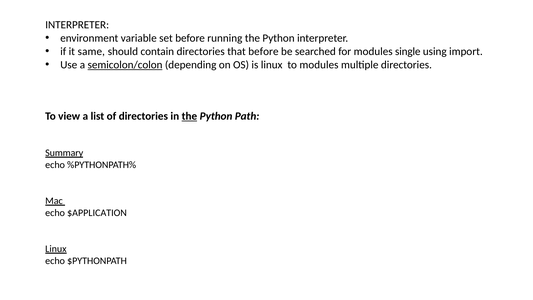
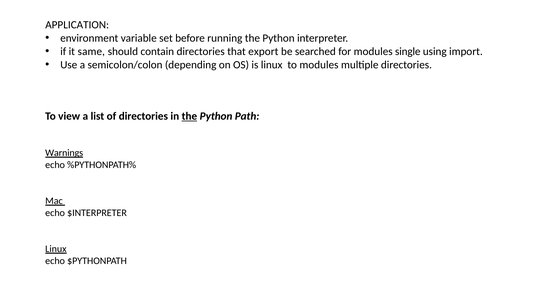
INTERPRETER: INTERPRETER -> APPLICATION (77, 25)
that before: before -> export (263, 52)
semicolon/colon underline: present -> none (125, 65)
Summary: Summary -> Warnings (64, 153)
$APPLICATION: $APPLICATION -> $INTERPRETER (97, 213)
